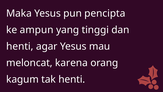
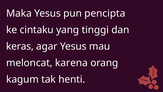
ampun: ampun -> cintaku (37, 30)
henti: henti -> keras (20, 46)
